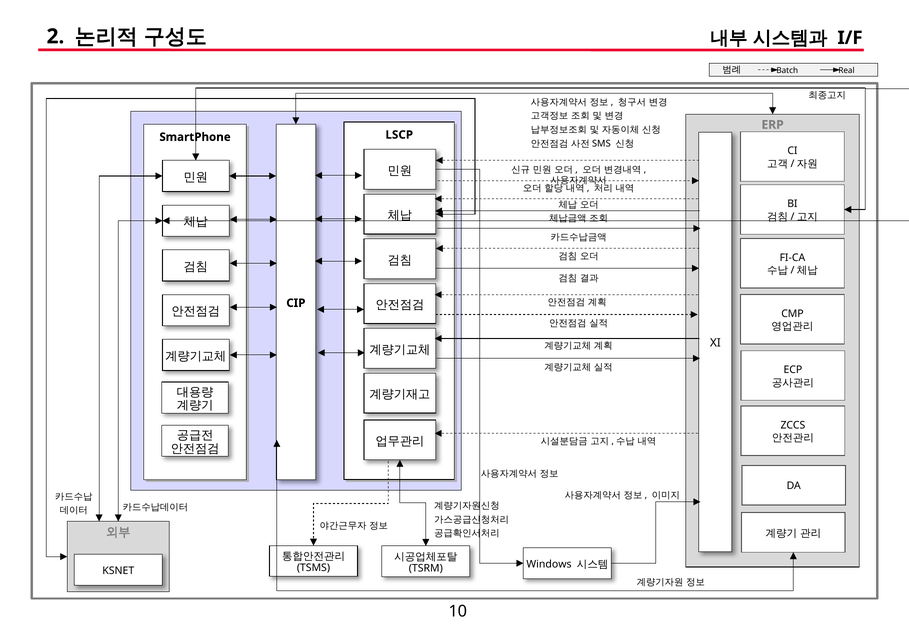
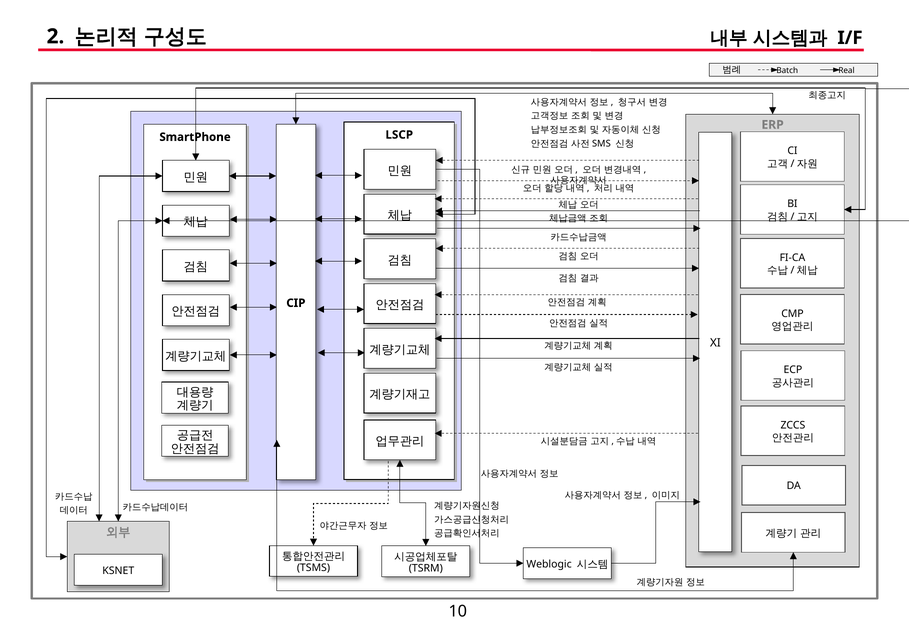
Windows: Windows -> Weblogic (549, 565)
